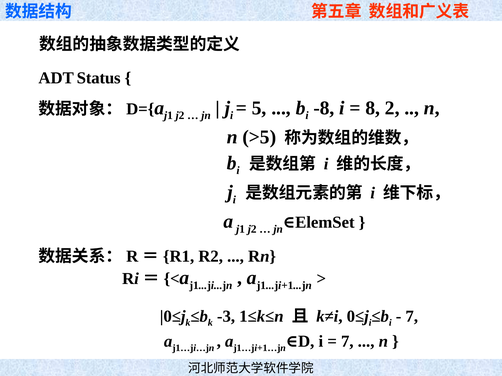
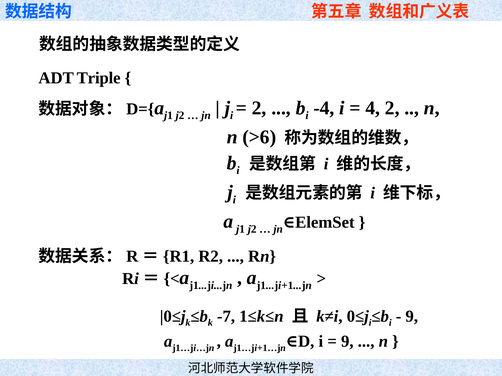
Status: Status -> Triple (99, 78)
5: 5 -> 2 (259, 108)
-8: -8 -> -4 (324, 108)
8: 8 -> 4 (373, 108)
>5: >5 -> >6 (259, 137)
-3: -3 -> -7 (226, 317)
7: 7 -> 9 (412, 317)
7: 7 -> 9 (347, 342)
